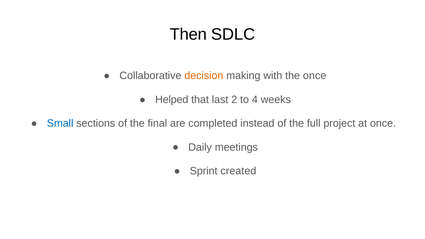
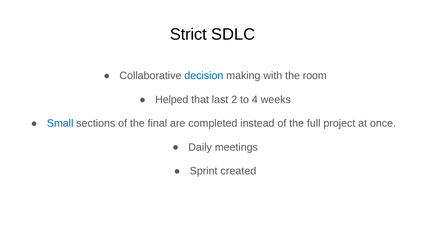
Then: Then -> Strict (188, 34)
decision colour: orange -> blue (204, 76)
the once: once -> room (315, 76)
